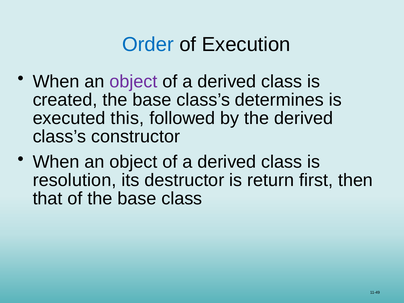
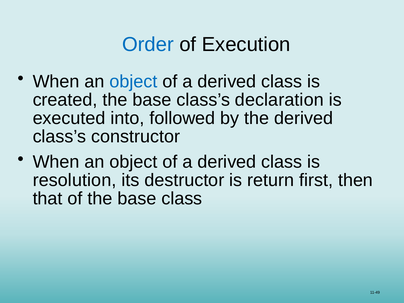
object colour: purple -> blue (133, 81)
determines: determines -> declaration (279, 100)
this: this -> into (127, 118)
